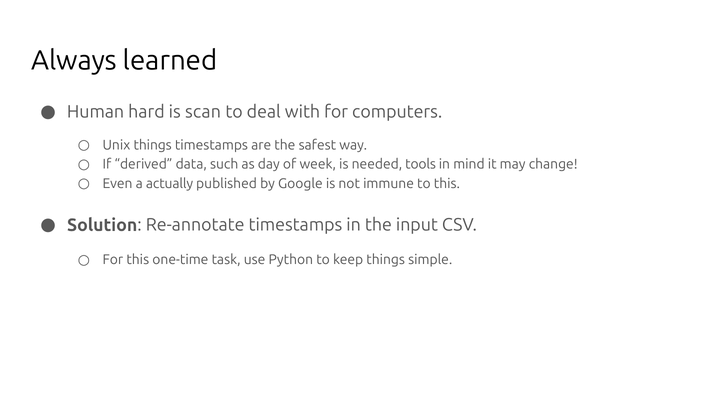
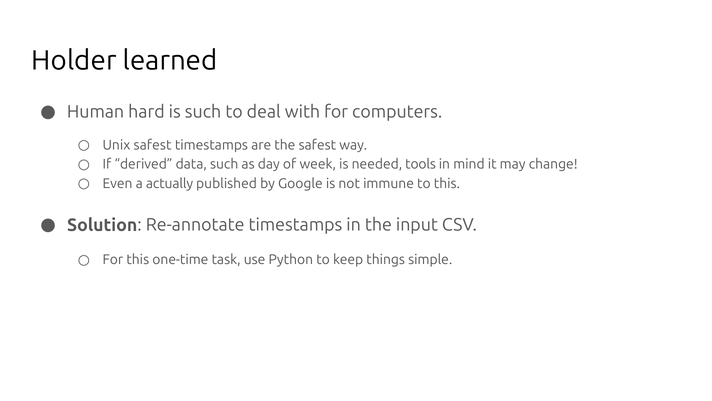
Always: Always -> Holder (74, 60)
is scan: scan -> such (203, 112)
Unix things: things -> safest (153, 145)
